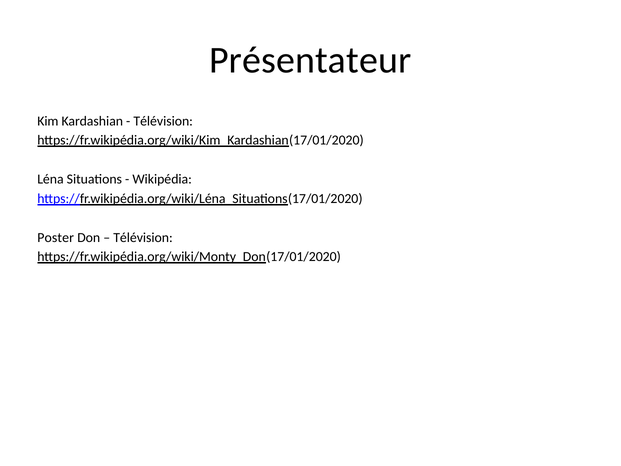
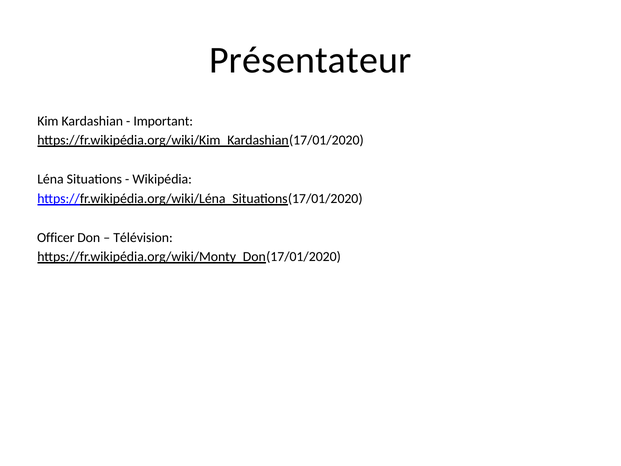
Télévision: Télévision -> Important (163, 121)
Poster: Poster -> Officer (56, 237)
